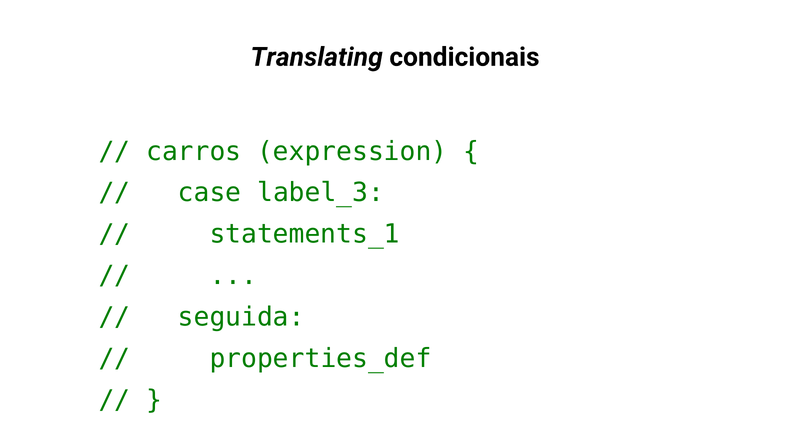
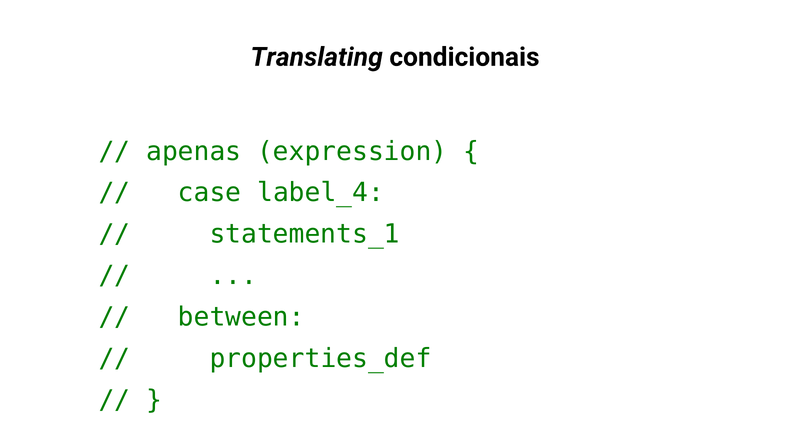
carros: carros -> apenas (194, 151)
label_3: label_3 -> label_4 (321, 192)
seguida: seguida -> between (241, 317)
